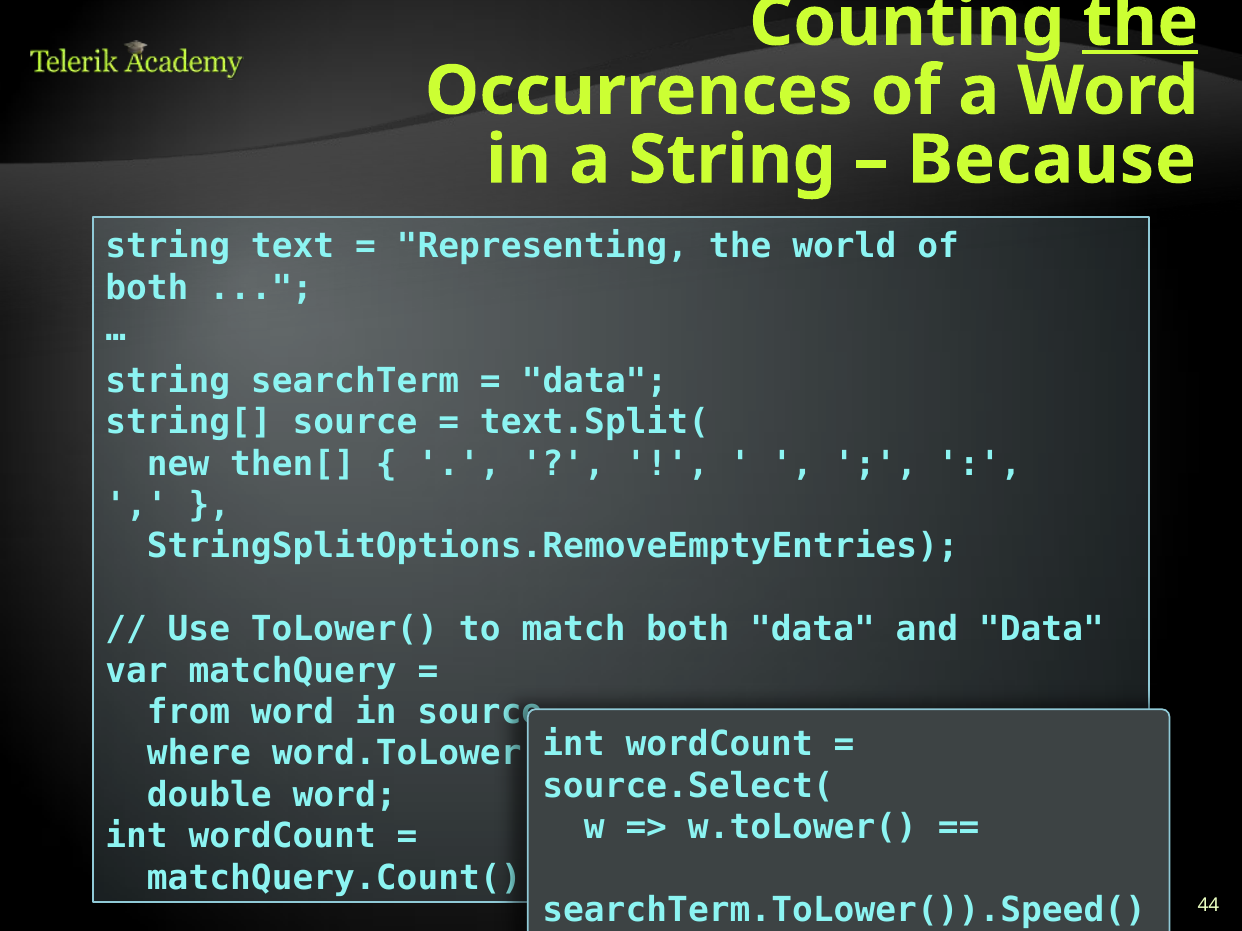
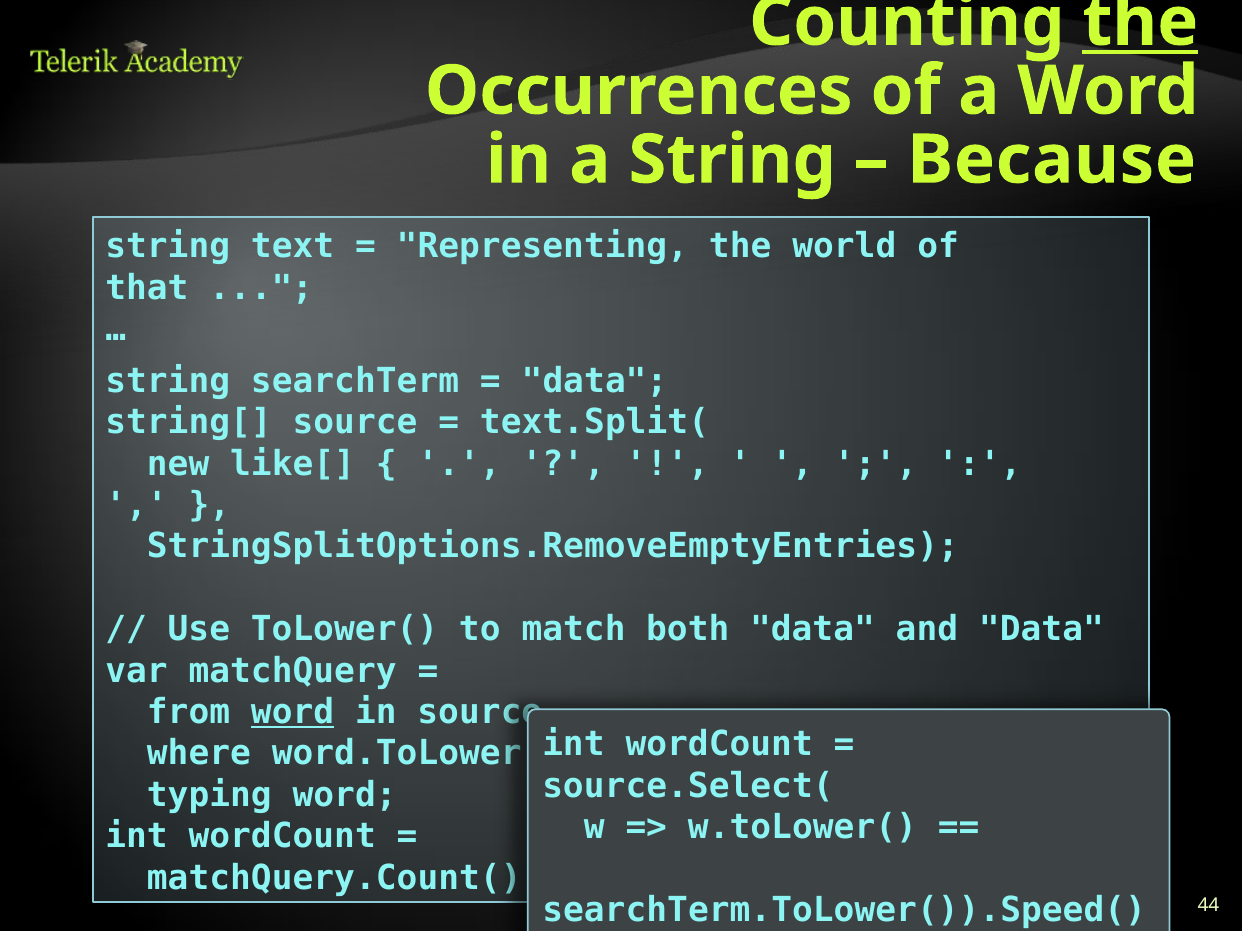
both: both -> that (147, 288)
then[: then[ -> like[ (293, 464)
word underline: none -> present (293, 712)
double: double -> typing (209, 795)
